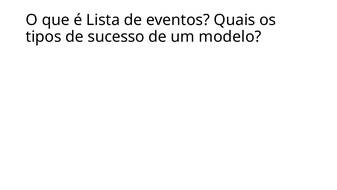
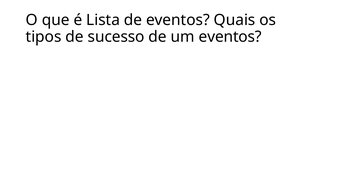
um modelo: modelo -> eventos (230, 37)
